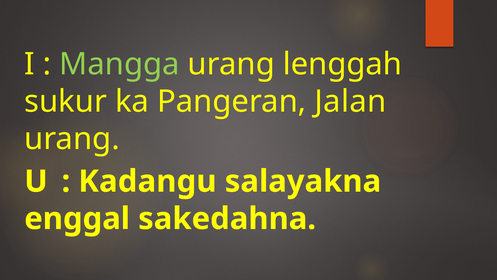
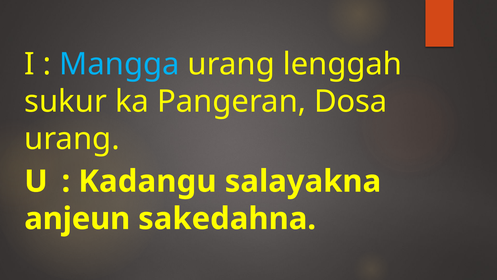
Mangga colour: light green -> light blue (119, 64)
Jalan: Jalan -> Dosa (351, 101)
enggal: enggal -> anjeun (77, 218)
